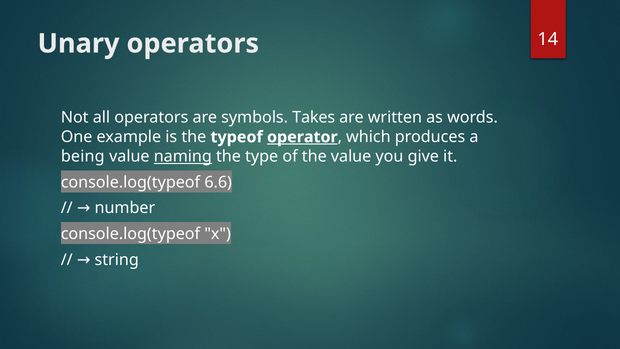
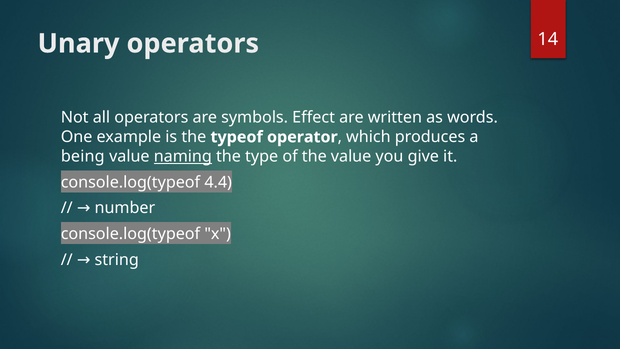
Takes: Takes -> Effect (314, 118)
operator underline: present -> none (302, 137)
6.6: 6.6 -> 4.4 (218, 182)
